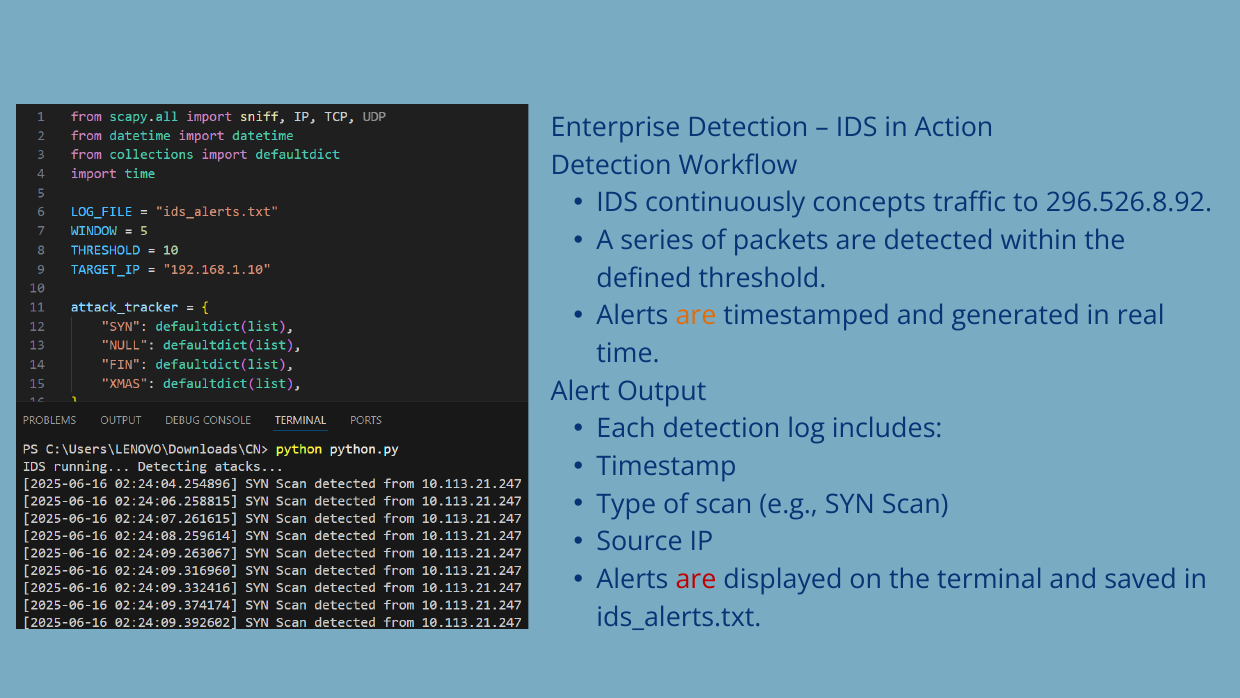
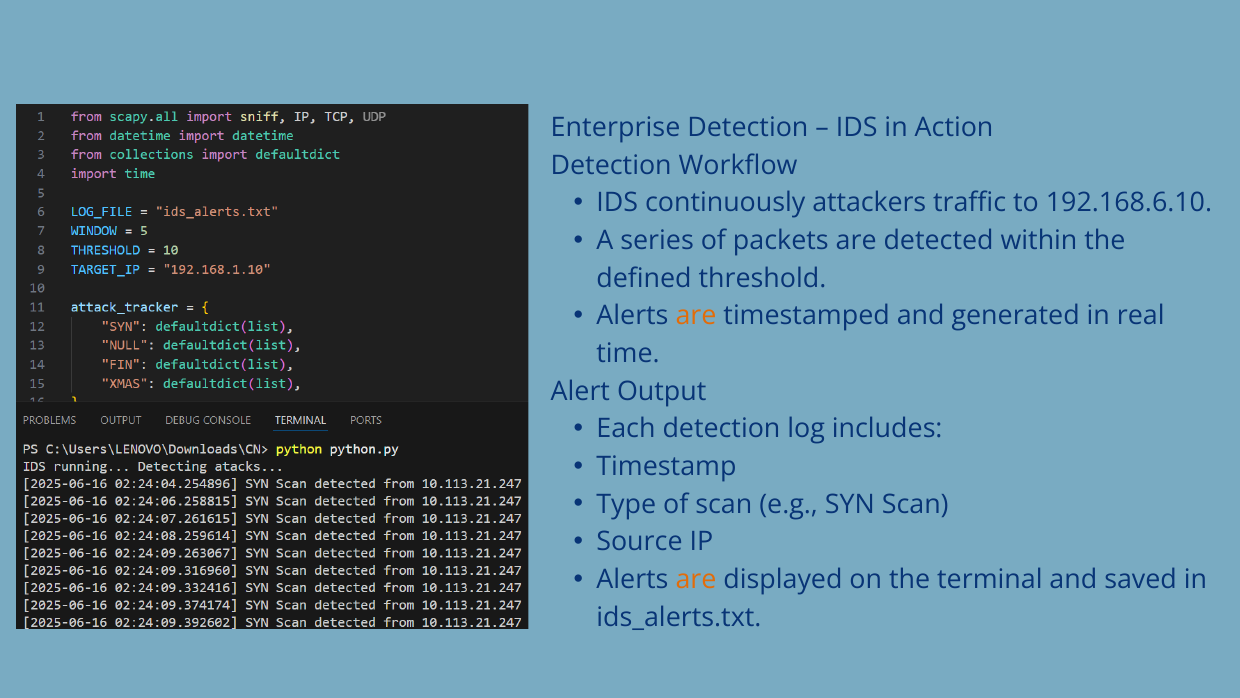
concepts: concepts -> attackers (869, 203)
296.526.8.92: 296.526.8.92 -> 192.168.6.10 (1129, 203)
are colour: red -> orange (696, 579)
